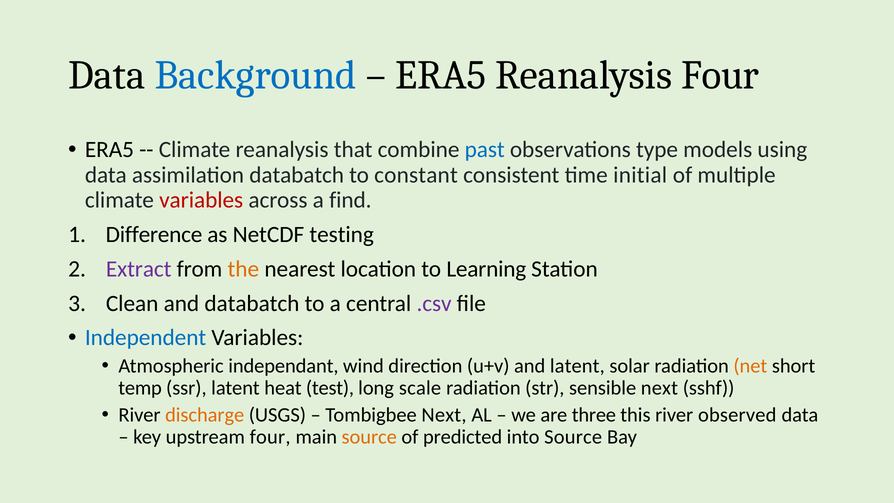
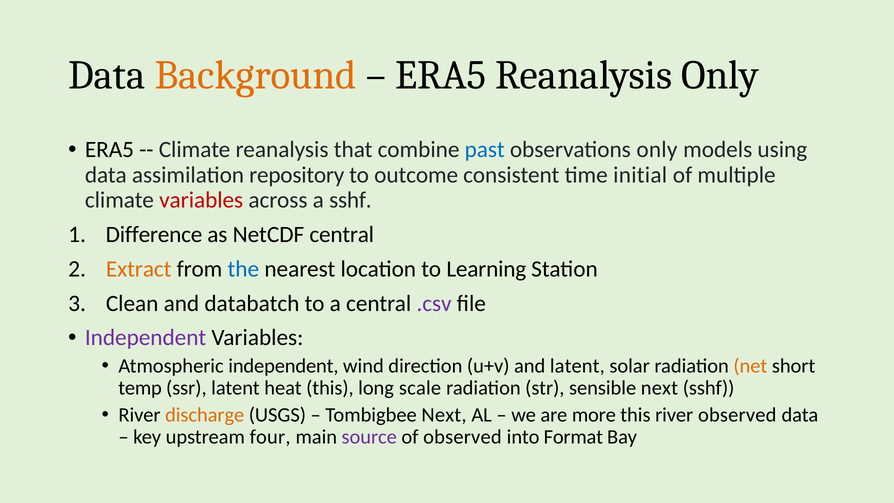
Background colour: blue -> orange (256, 75)
Reanalysis Four: Four -> Only (720, 75)
observations type: type -> only (657, 150)
assimilation databatch: databatch -> repository (297, 175)
constant: constant -> outcome (416, 175)
a find: find -> sshf (350, 200)
NetCDF testing: testing -> central (342, 234)
Extract colour: purple -> orange (139, 269)
the colour: orange -> blue (243, 269)
Independent colour: blue -> purple (146, 338)
Atmospheric independant: independant -> independent (283, 366)
heat test: test -> this (330, 388)
three: three -> more (594, 415)
source colour: orange -> purple (369, 437)
of predicted: predicted -> observed (462, 437)
into Source: Source -> Format (573, 437)
